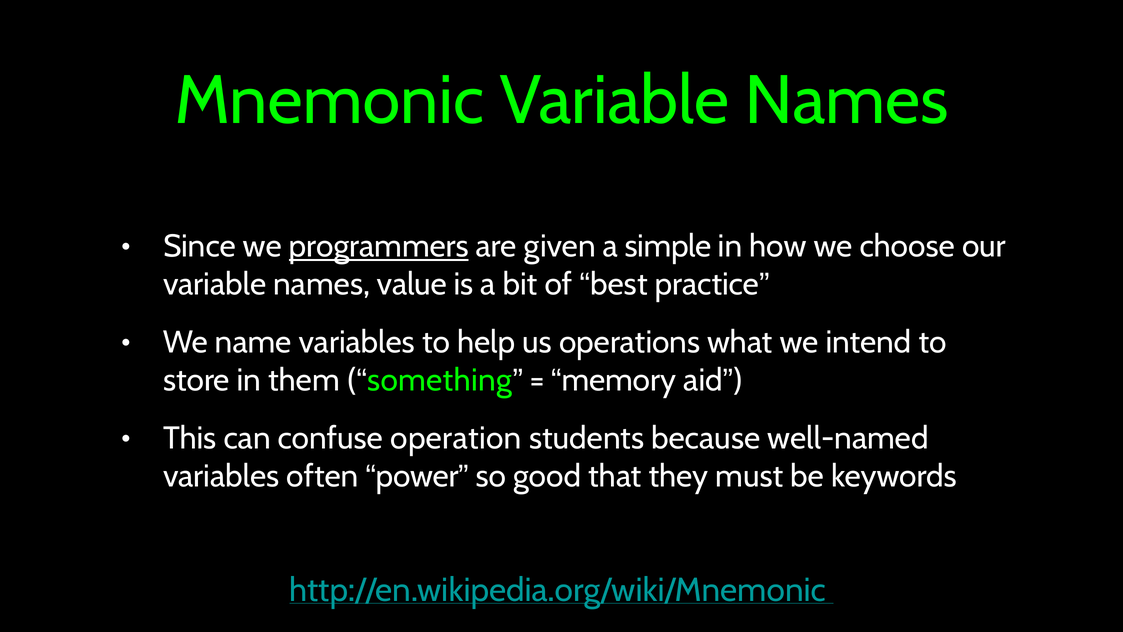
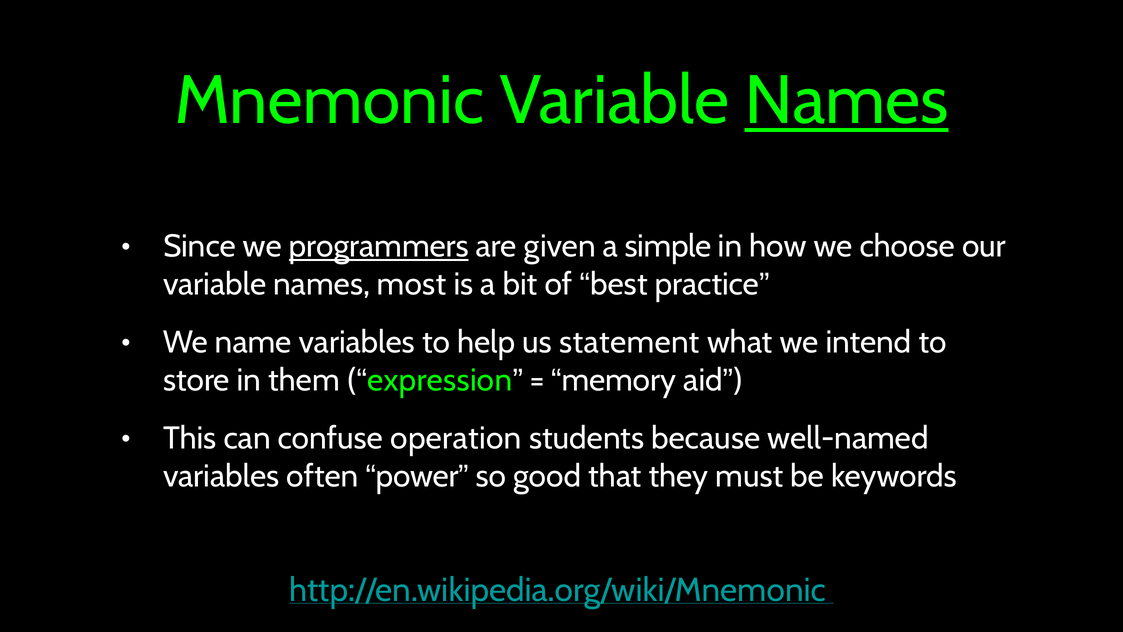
Names underline: none -> present (846, 100)
value: value -> most (412, 284)
operations: operations -> statement (629, 342)
something: something -> expression (440, 380)
